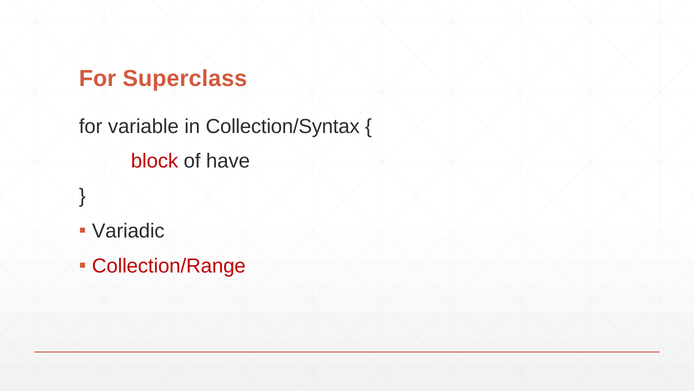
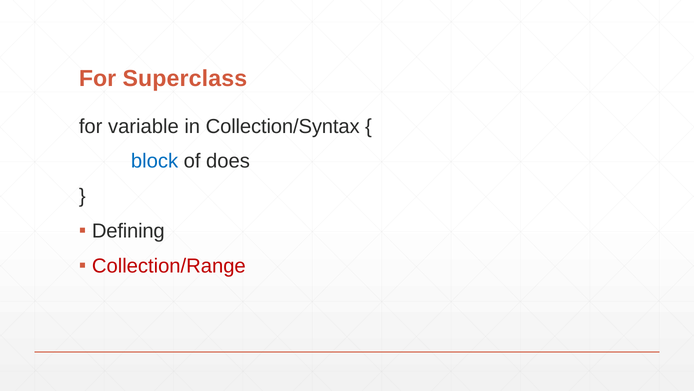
block colour: red -> blue (155, 161)
have: have -> does (228, 161)
Variadic: Variadic -> Defining (128, 231)
